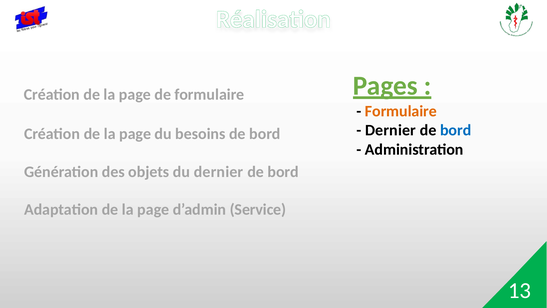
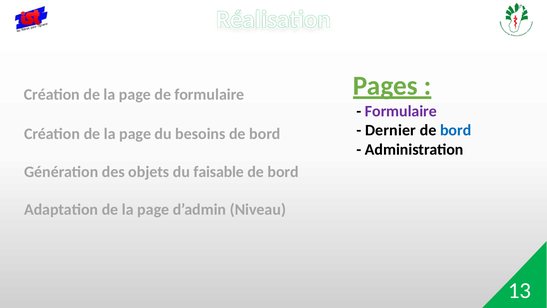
Formulaire colour: orange -> purple (401, 111)
du dernier: dernier -> faisable (219, 172)
Service: Service -> Niveau (258, 209)
